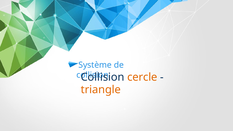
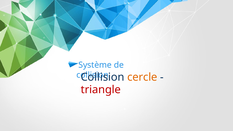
triangle colour: orange -> red (101, 90)
